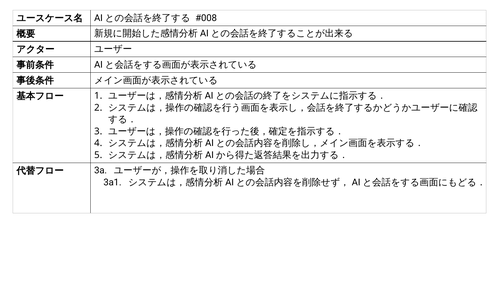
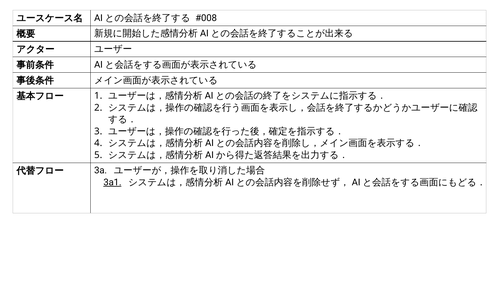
3a1 underline: none -> present (112, 182)
